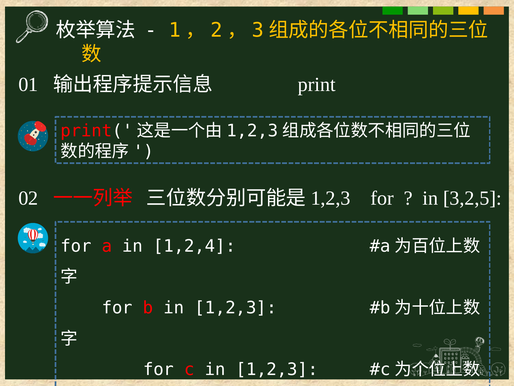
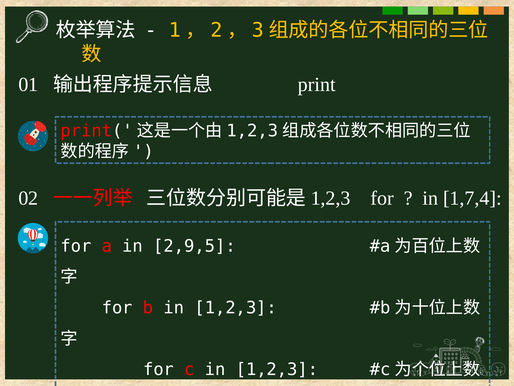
3,2,5: 3,2,5 -> 1,7,4 (472, 198)
1,2,4: 1,2,4 -> 2,9,5 (194, 246)
